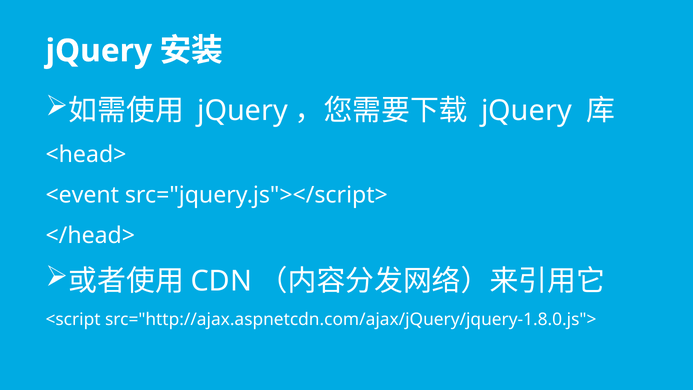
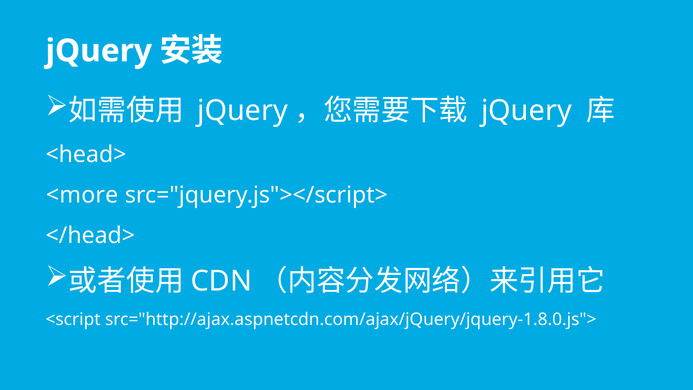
<event: <event -> <more (82, 195)
